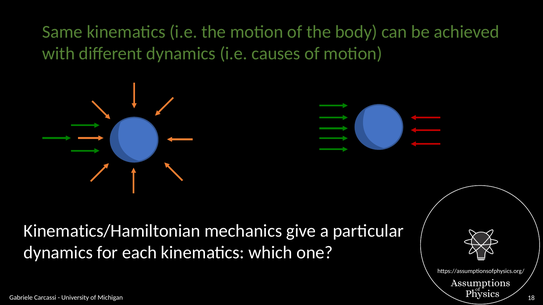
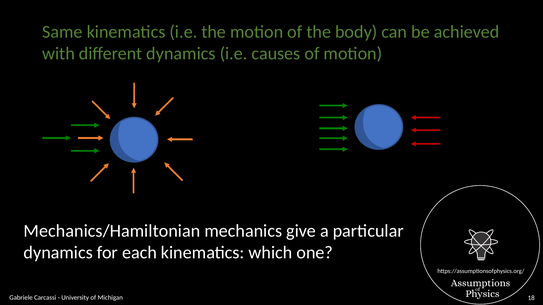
Kinematics/Hamiltonian: Kinematics/Hamiltonian -> Mechanics/Hamiltonian (112, 231)
